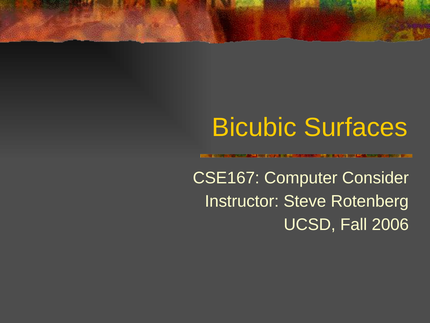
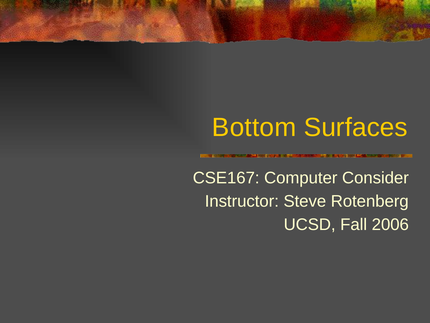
Bicubic: Bicubic -> Bottom (254, 127)
